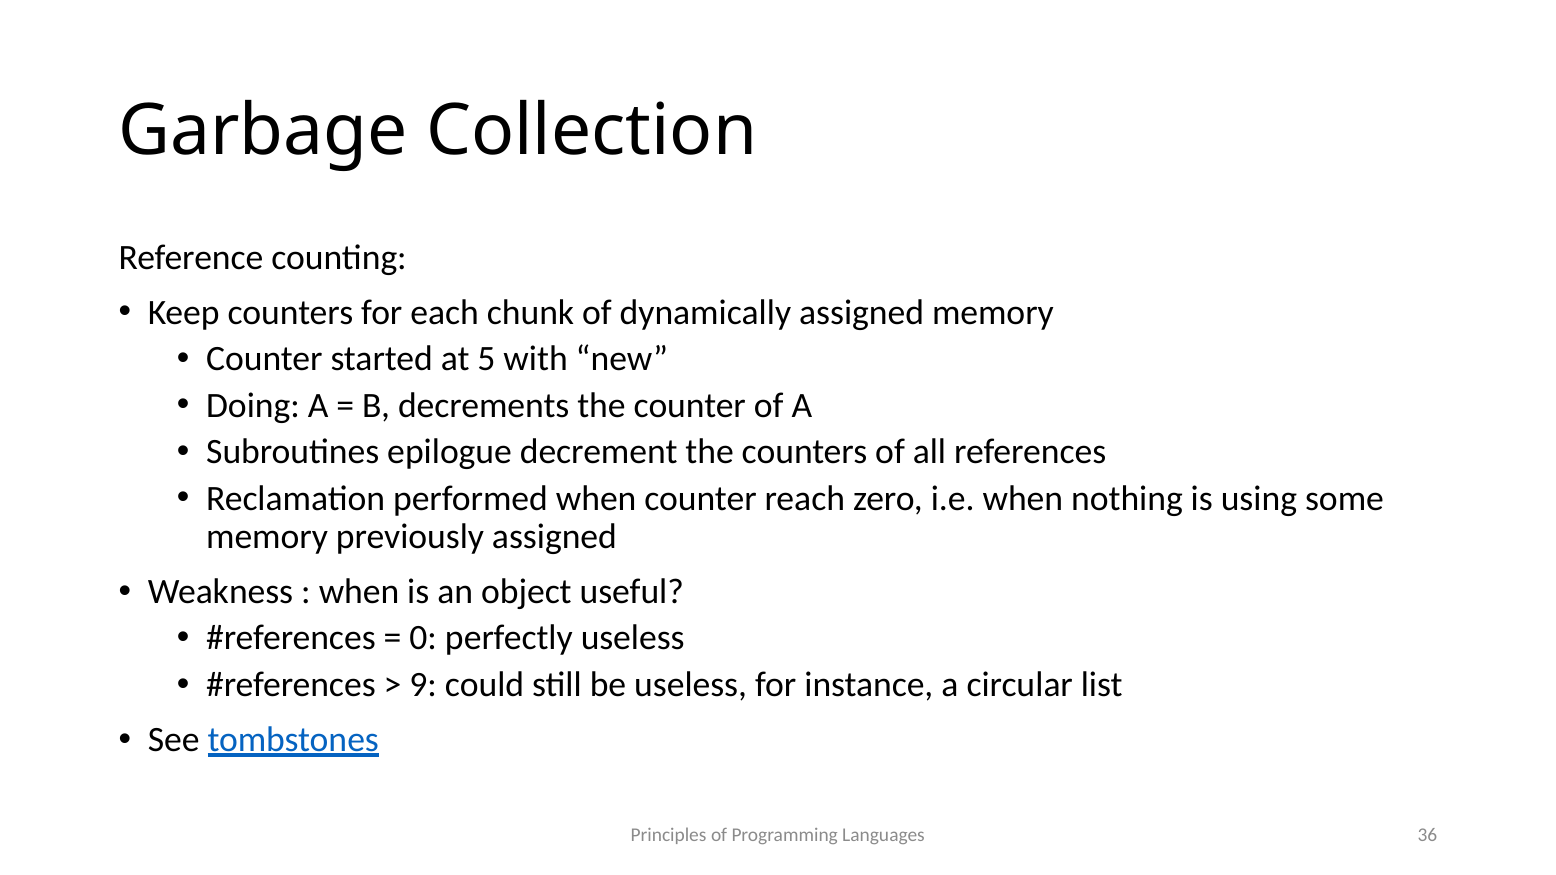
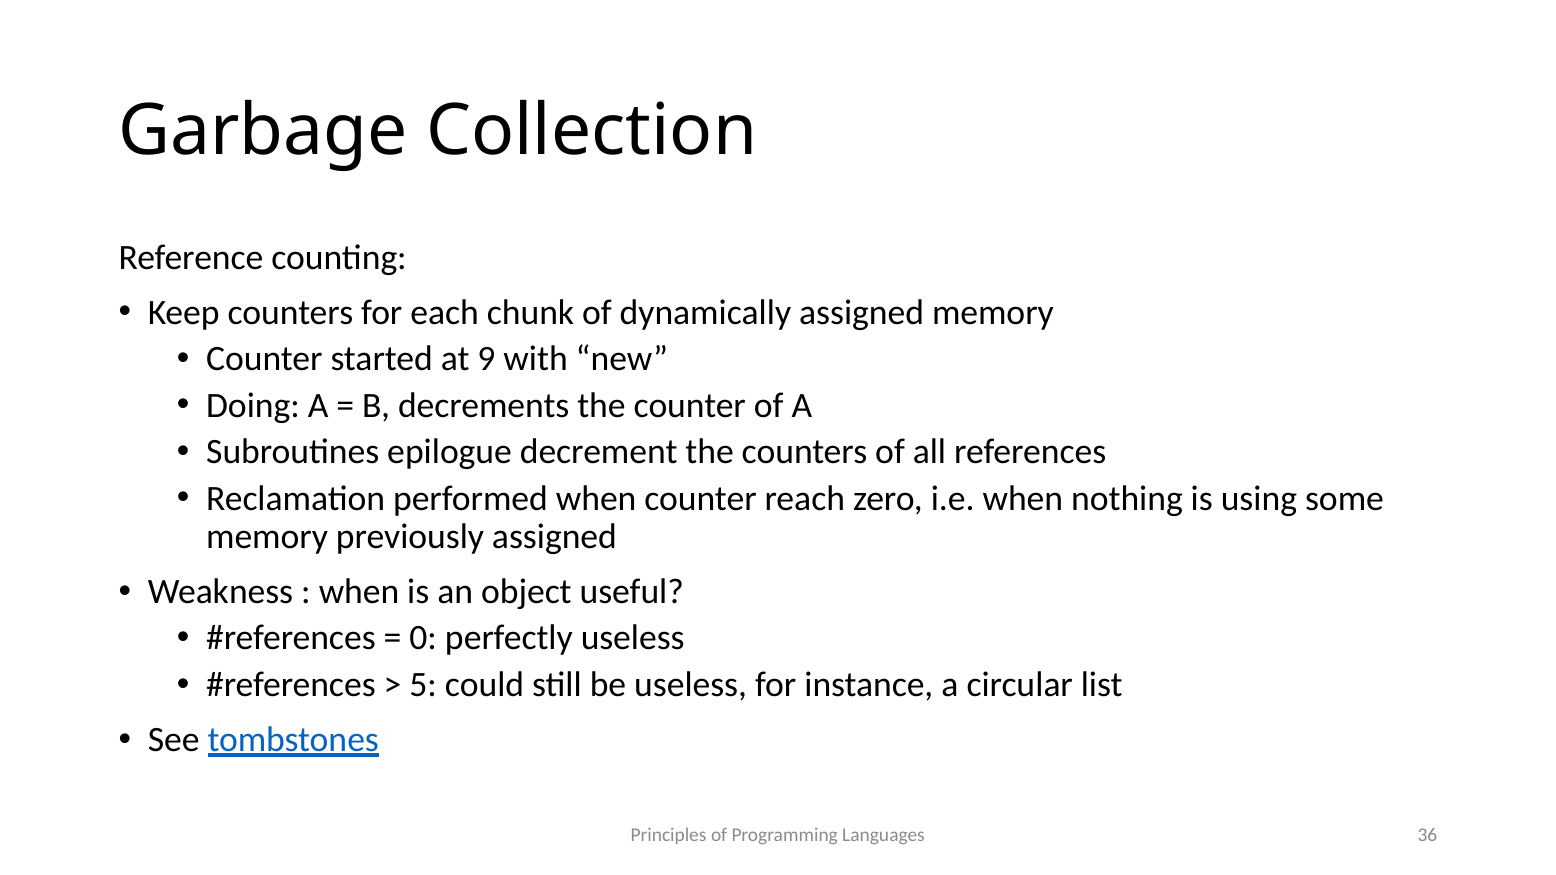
5: 5 -> 9 (486, 359)
9: 9 -> 5 (423, 685)
